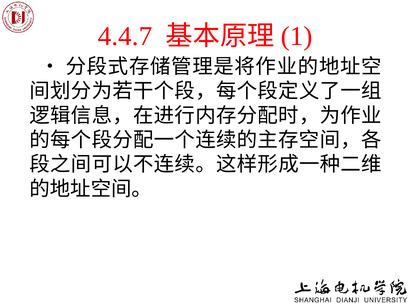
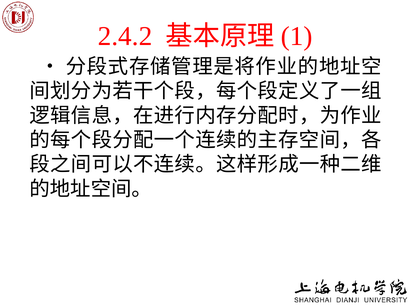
4.4.7: 4.4.7 -> 2.4.2 (125, 36)
